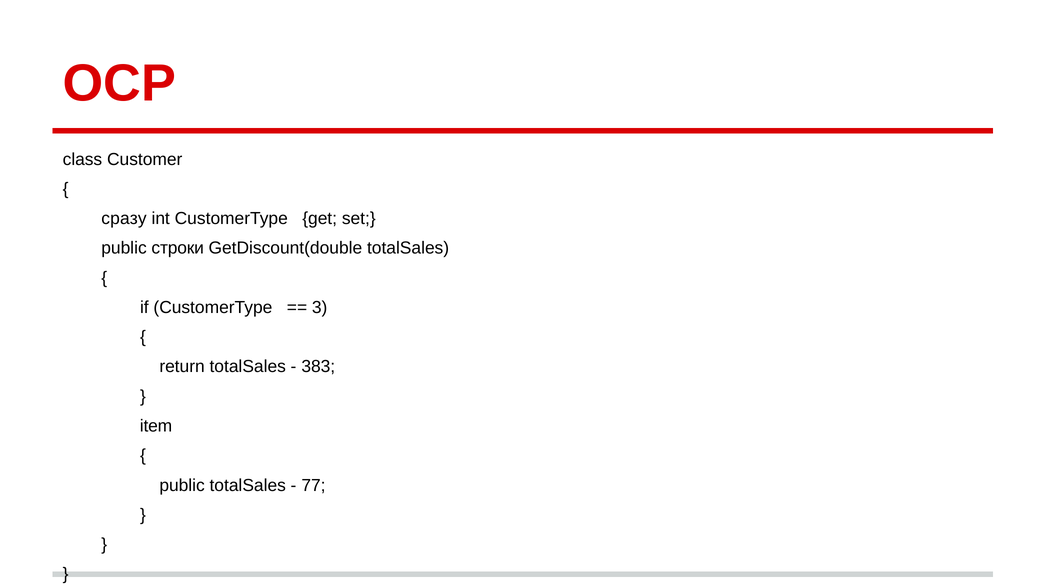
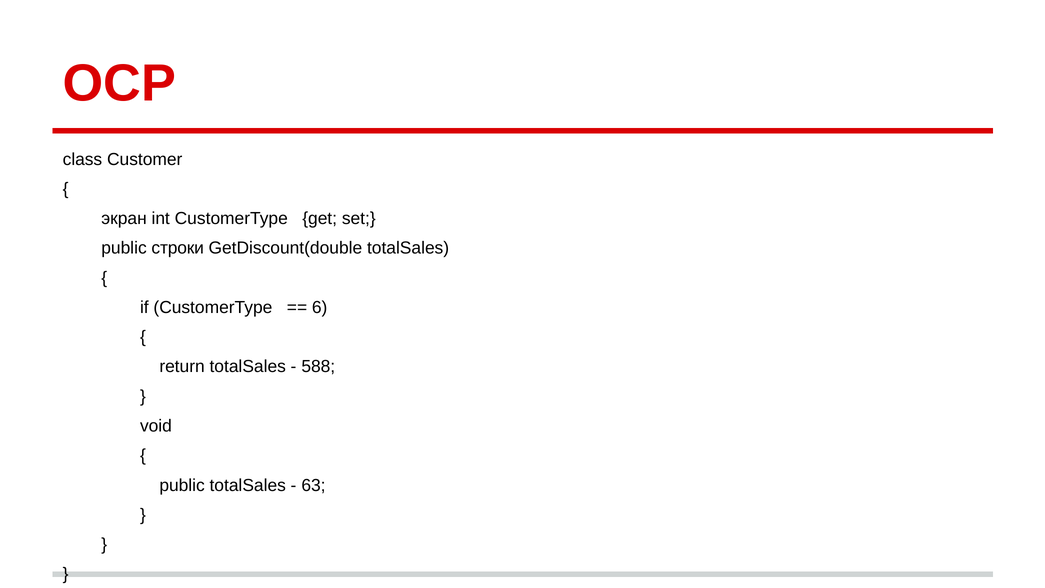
сразу: сразу -> экран (124, 219)
3: 3 -> 6 (320, 307)
383: 383 -> 588 (318, 367)
item: item -> void (156, 426)
77: 77 -> 63 (313, 485)
